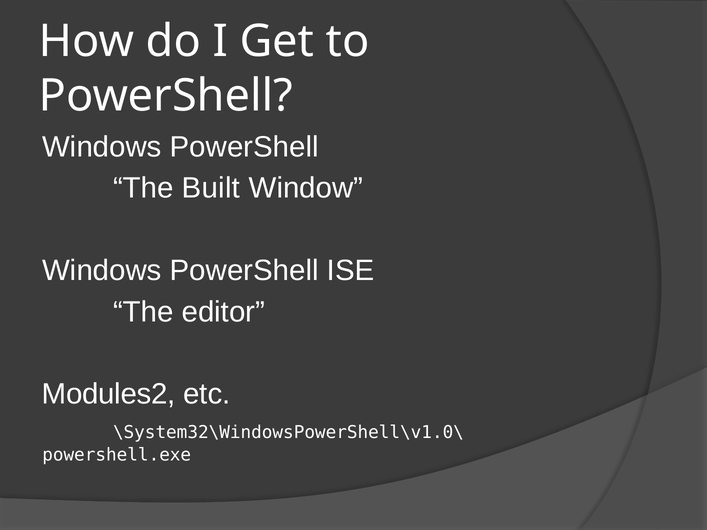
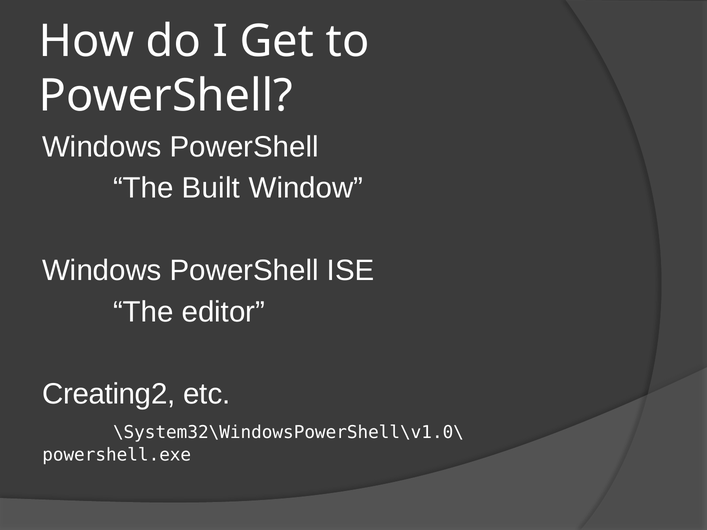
Modules2: Modules2 -> Creating2 (109, 394)
